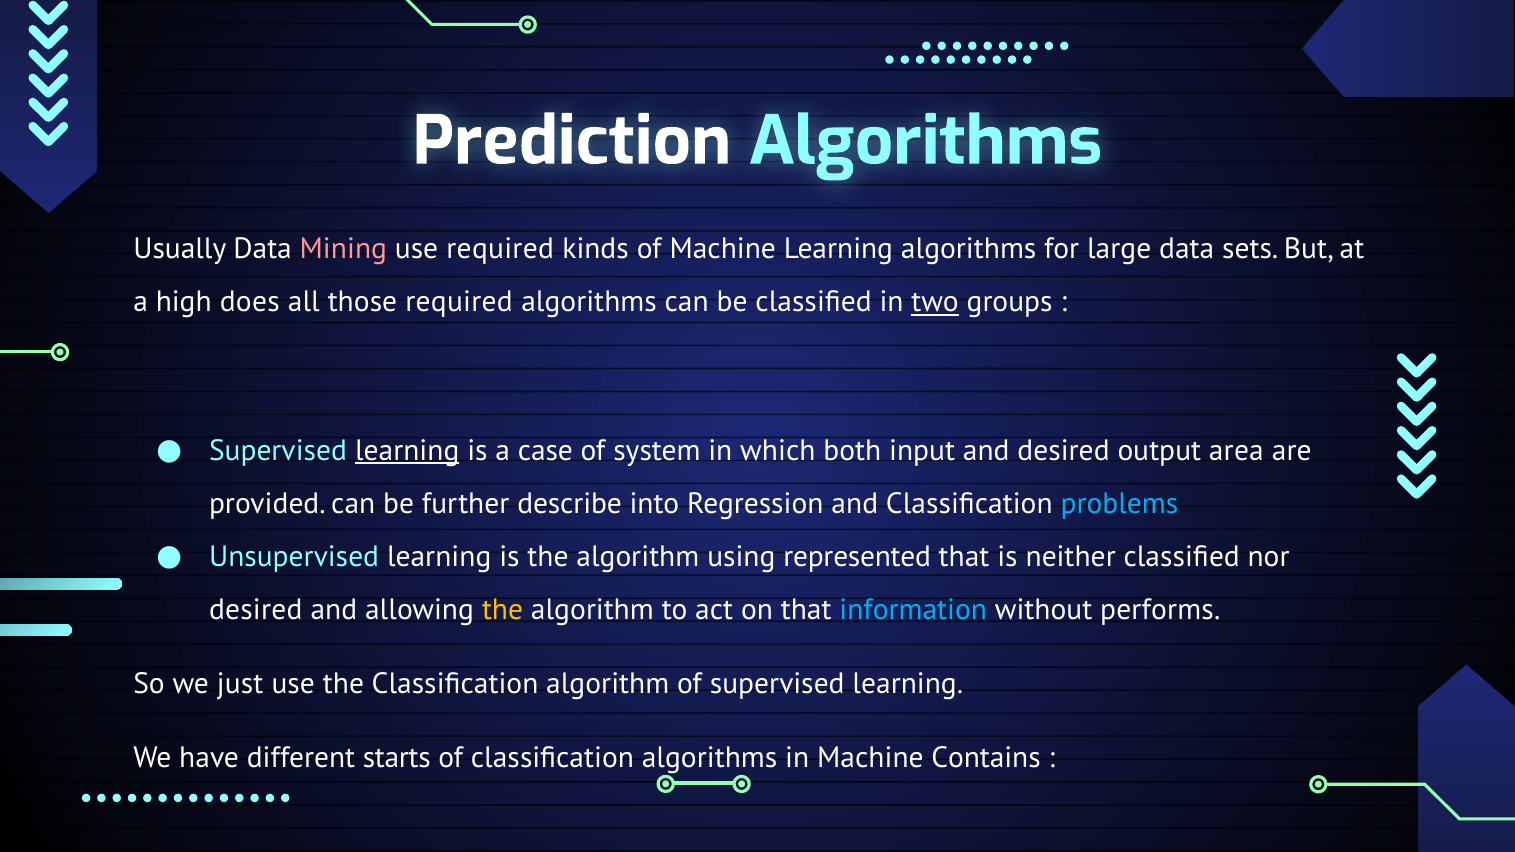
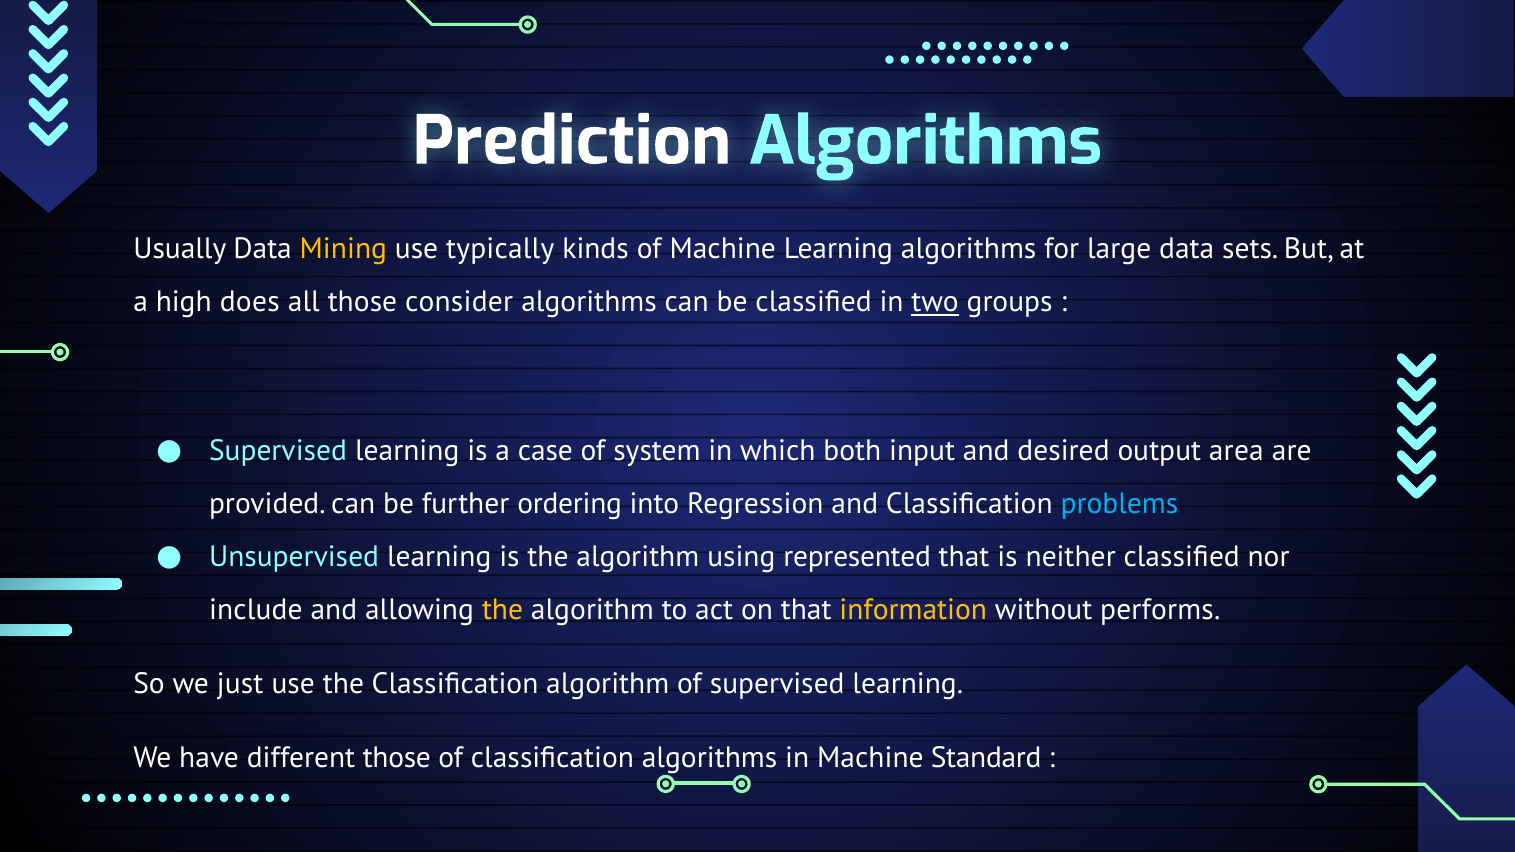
Mining colour: pink -> yellow (343, 249)
use required: required -> typically (500, 249)
those required: required -> consider (459, 302)
learning underline: present -> none (407, 451)
describe: describe -> ordering (570, 504)
desired: desired -> include (256, 610)
information colour: light blue -> yellow (913, 610)
different starts: starts -> those (397, 758)
Contains: Contains -> Standard (986, 758)
